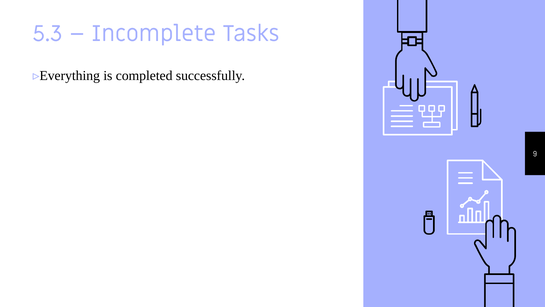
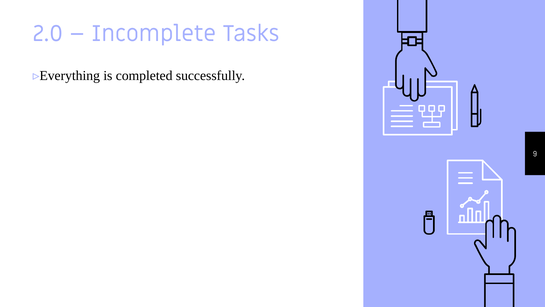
5.3: 5.3 -> 2.0 (48, 34)
